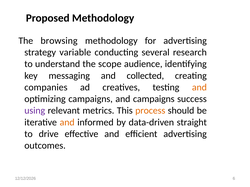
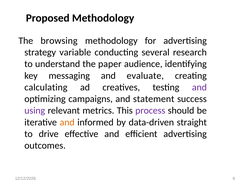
scope: scope -> paper (110, 64)
collected: collected -> evaluate (145, 76)
companies: companies -> calculating (46, 88)
and colour: orange -> purple (199, 88)
and campaigns: campaigns -> statement (154, 99)
process colour: orange -> purple (150, 111)
